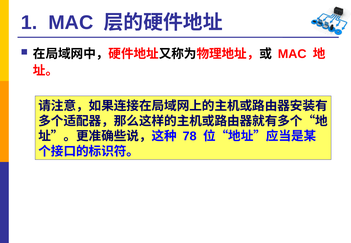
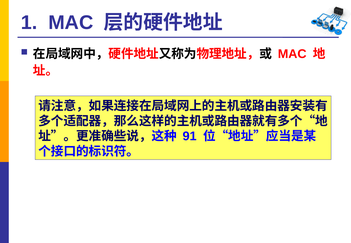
78: 78 -> 91 (190, 136)
